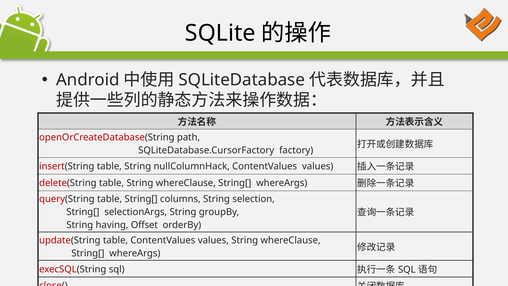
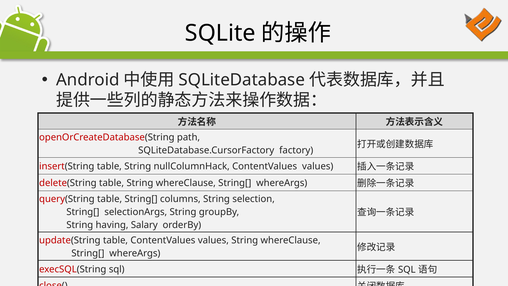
Offset: Offset -> Salary (144, 225)
